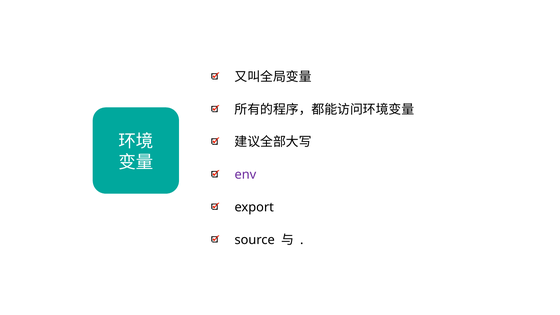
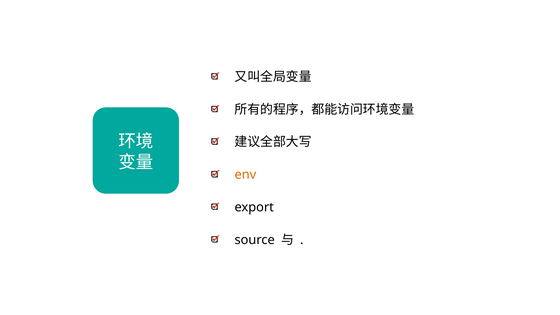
env colour: purple -> orange (245, 175)
